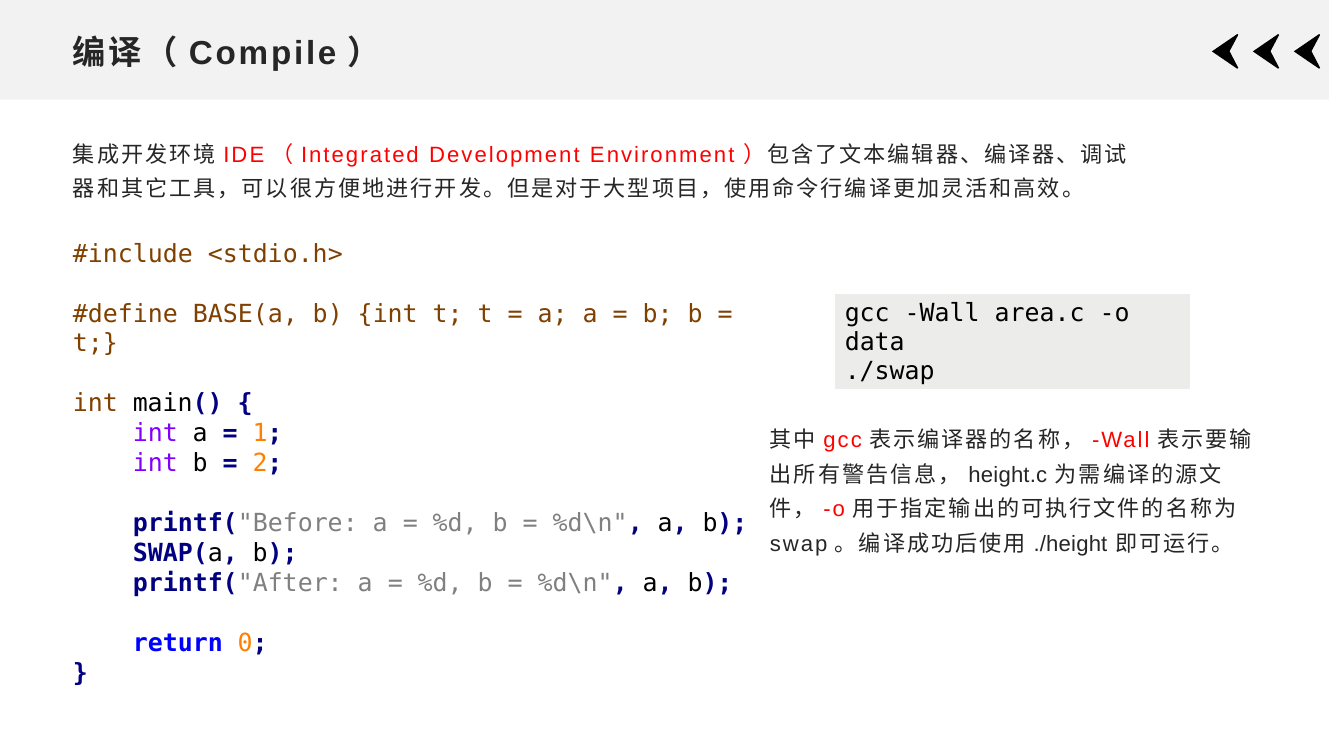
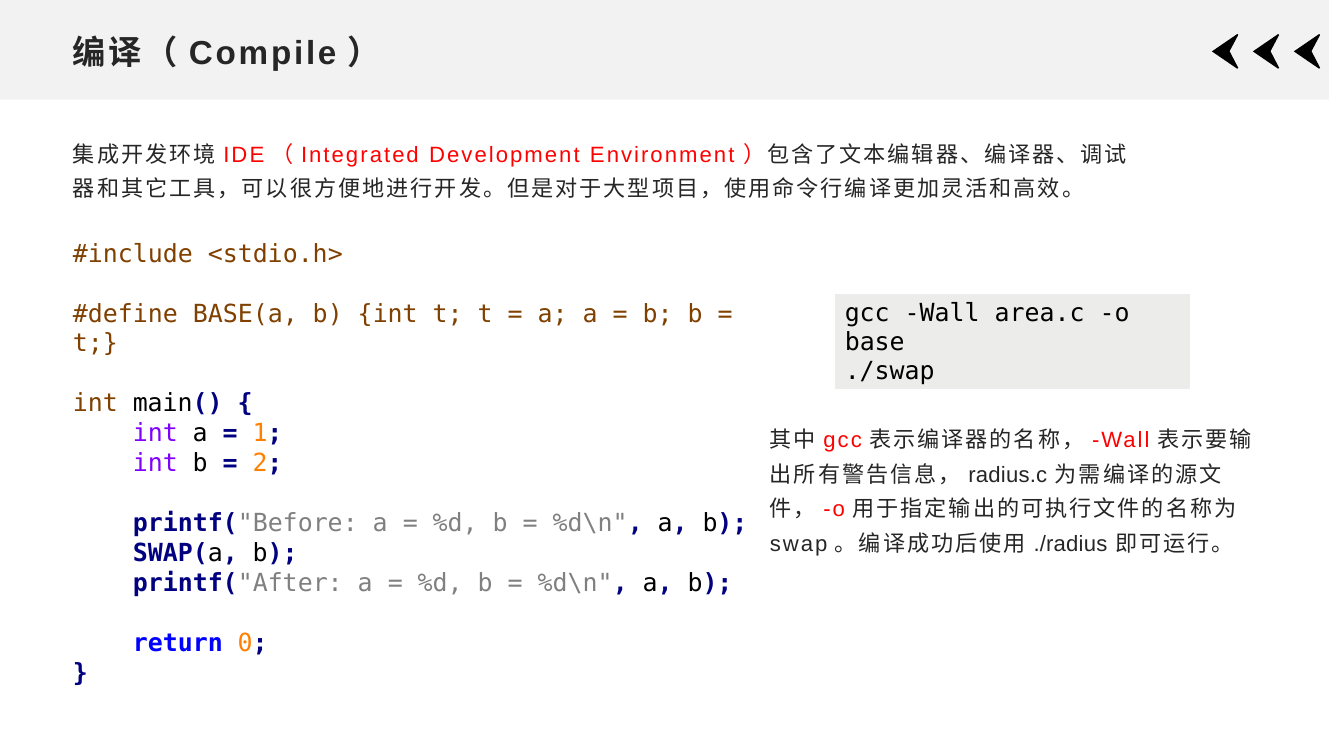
data: data -> base (875, 342)
height.c: height.c -> radius.c (1008, 474)
./height: ./height -> ./radius (1070, 543)
